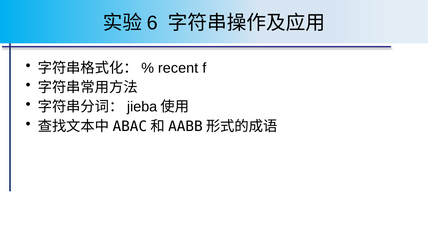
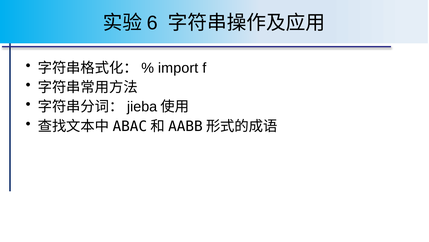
recent: recent -> import (178, 68)
